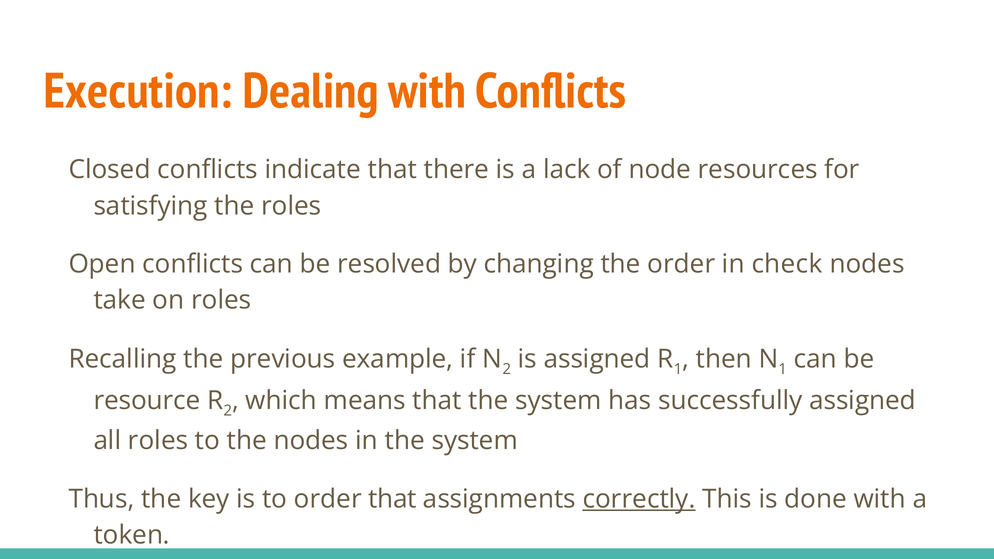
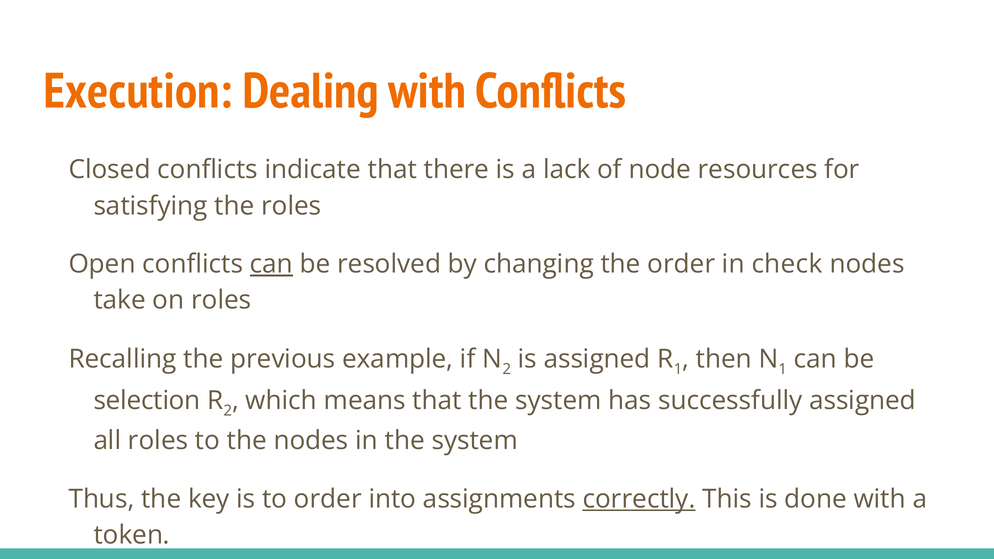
can underline: none -> present (271, 264)
resource: resource -> selection (147, 400)
order that: that -> into (392, 499)
